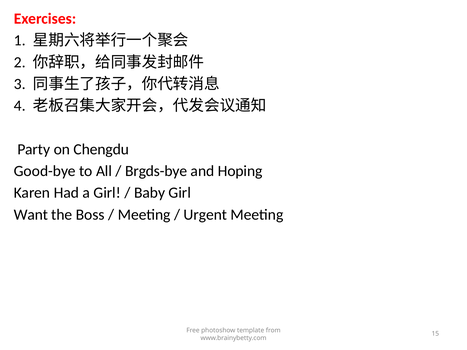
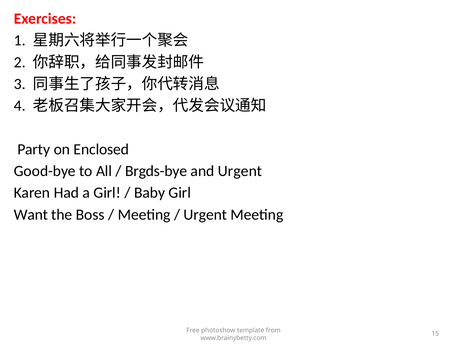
Chengdu: Chengdu -> Enclosed (101, 149)
and Hoping: Hoping -> Urgent (240, 171)
